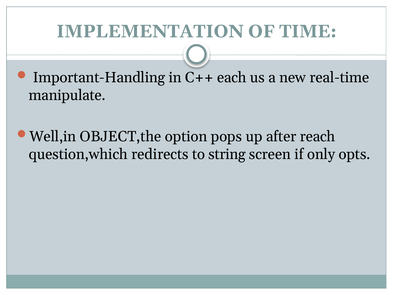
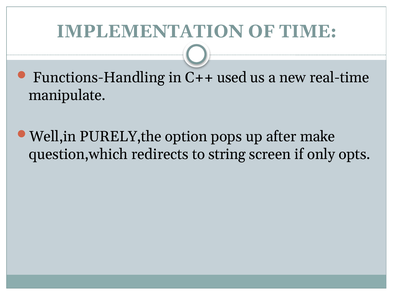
Important-Handling: Important-Handling -> Functions-Handling (99, 77)
each: each -> used (232, 77)
OBJECT,the: OBJECT,the -> PURELY,the (121, 136)
reach: reach -> make (318, 136)
